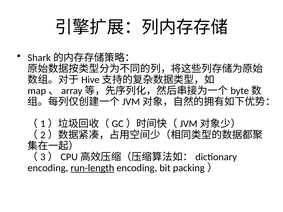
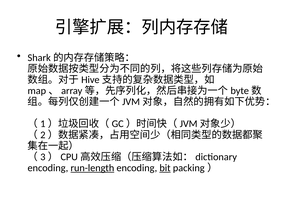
bit underline: none -> present (165, 168)
